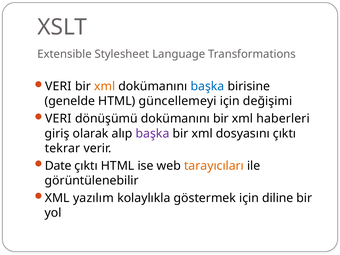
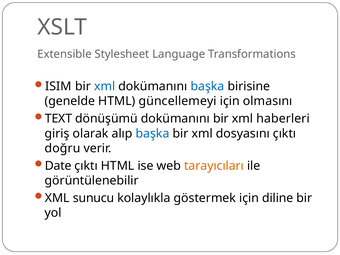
VERI: VERI -> ISIM (58, 86)
xml colour: orange -> blue (105, 86)
değişimi: değişimi -> olmasını (268, 101)
VERI: VERI -> TEXT (58, 119)
başka colour: purple -> blue (153, 133)
tekrar: tekrar -> doğru (63, 148)
yazılım: yazılım -> sunucu (94, 198)
